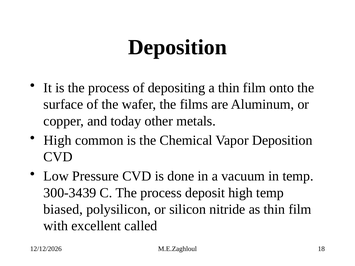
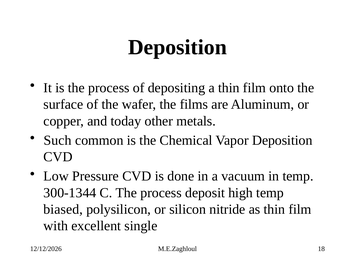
High: High -> Such (58, 140)
300-3439: 300-3439 -> 300-1344 (70, 193)
called: called -> single (141, 226)
